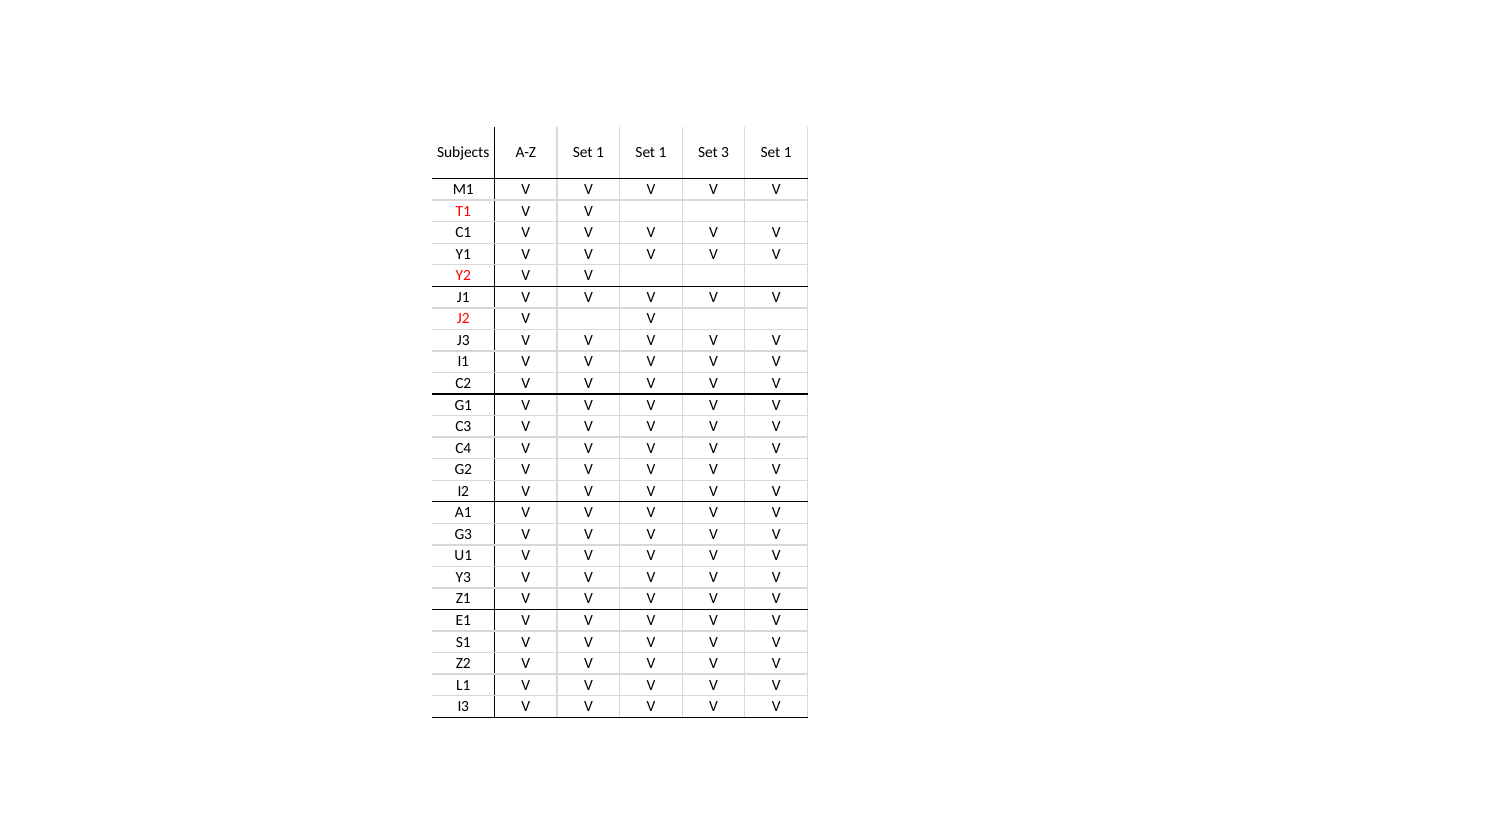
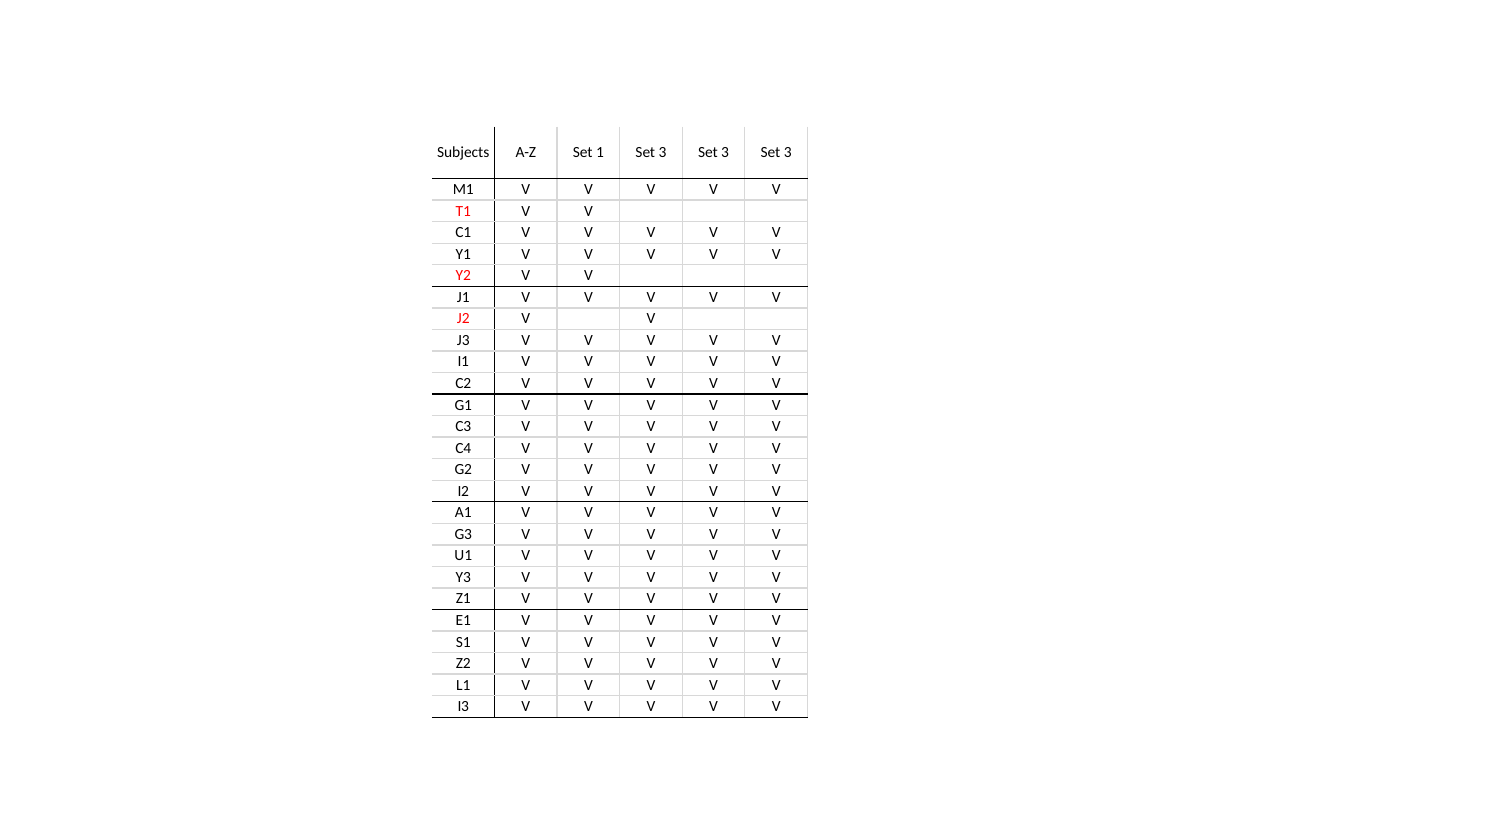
1 Set 1: 1 -> 3 (663, 153)
1: 1 -> 3 (788, 153)
